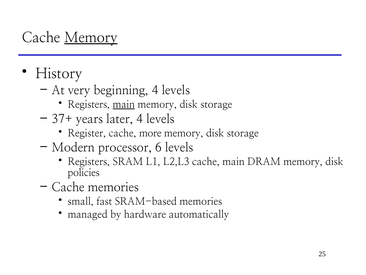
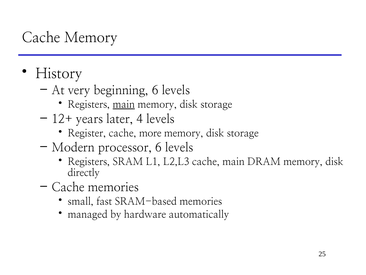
Memory underline: present -> none (91, 38)
beginning 4: 4 -> 6 (155, 90)
37+: 37+ -> 12+ (62, 119)
policies: policies -> directly (84, 173)
